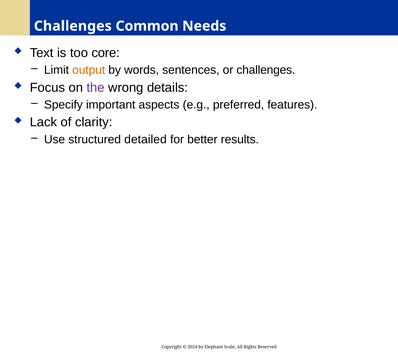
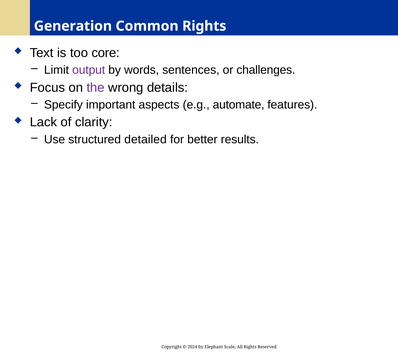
Challenges: Challenges -> Generation (73, 26)
Common Needs: Needs -> Rights (204, 26)
output colour: orange -> purple (89, 70)
preferred: preferred -> automate (239, 105)
